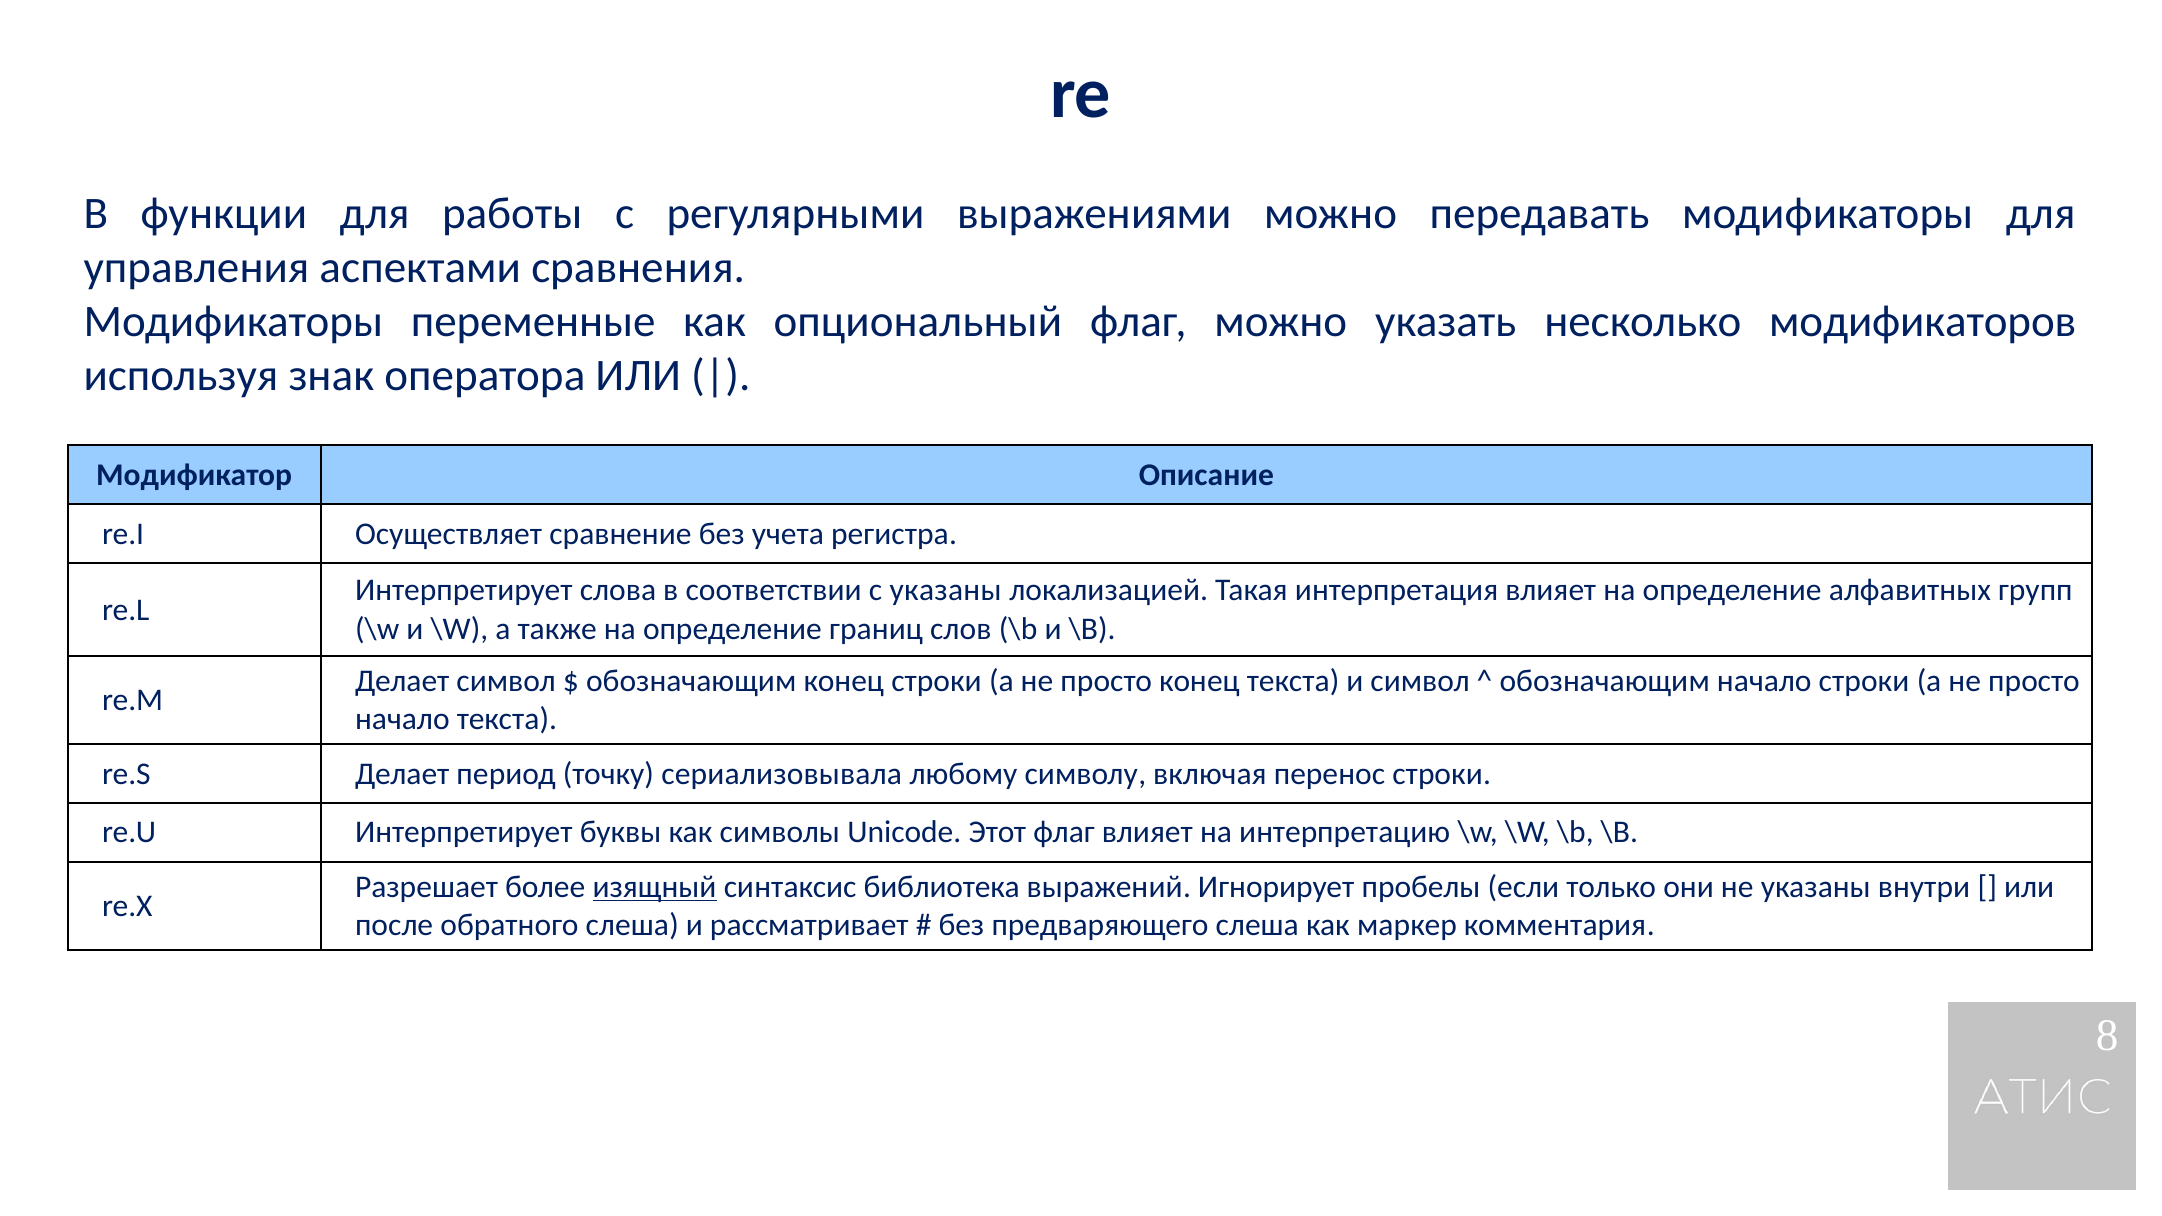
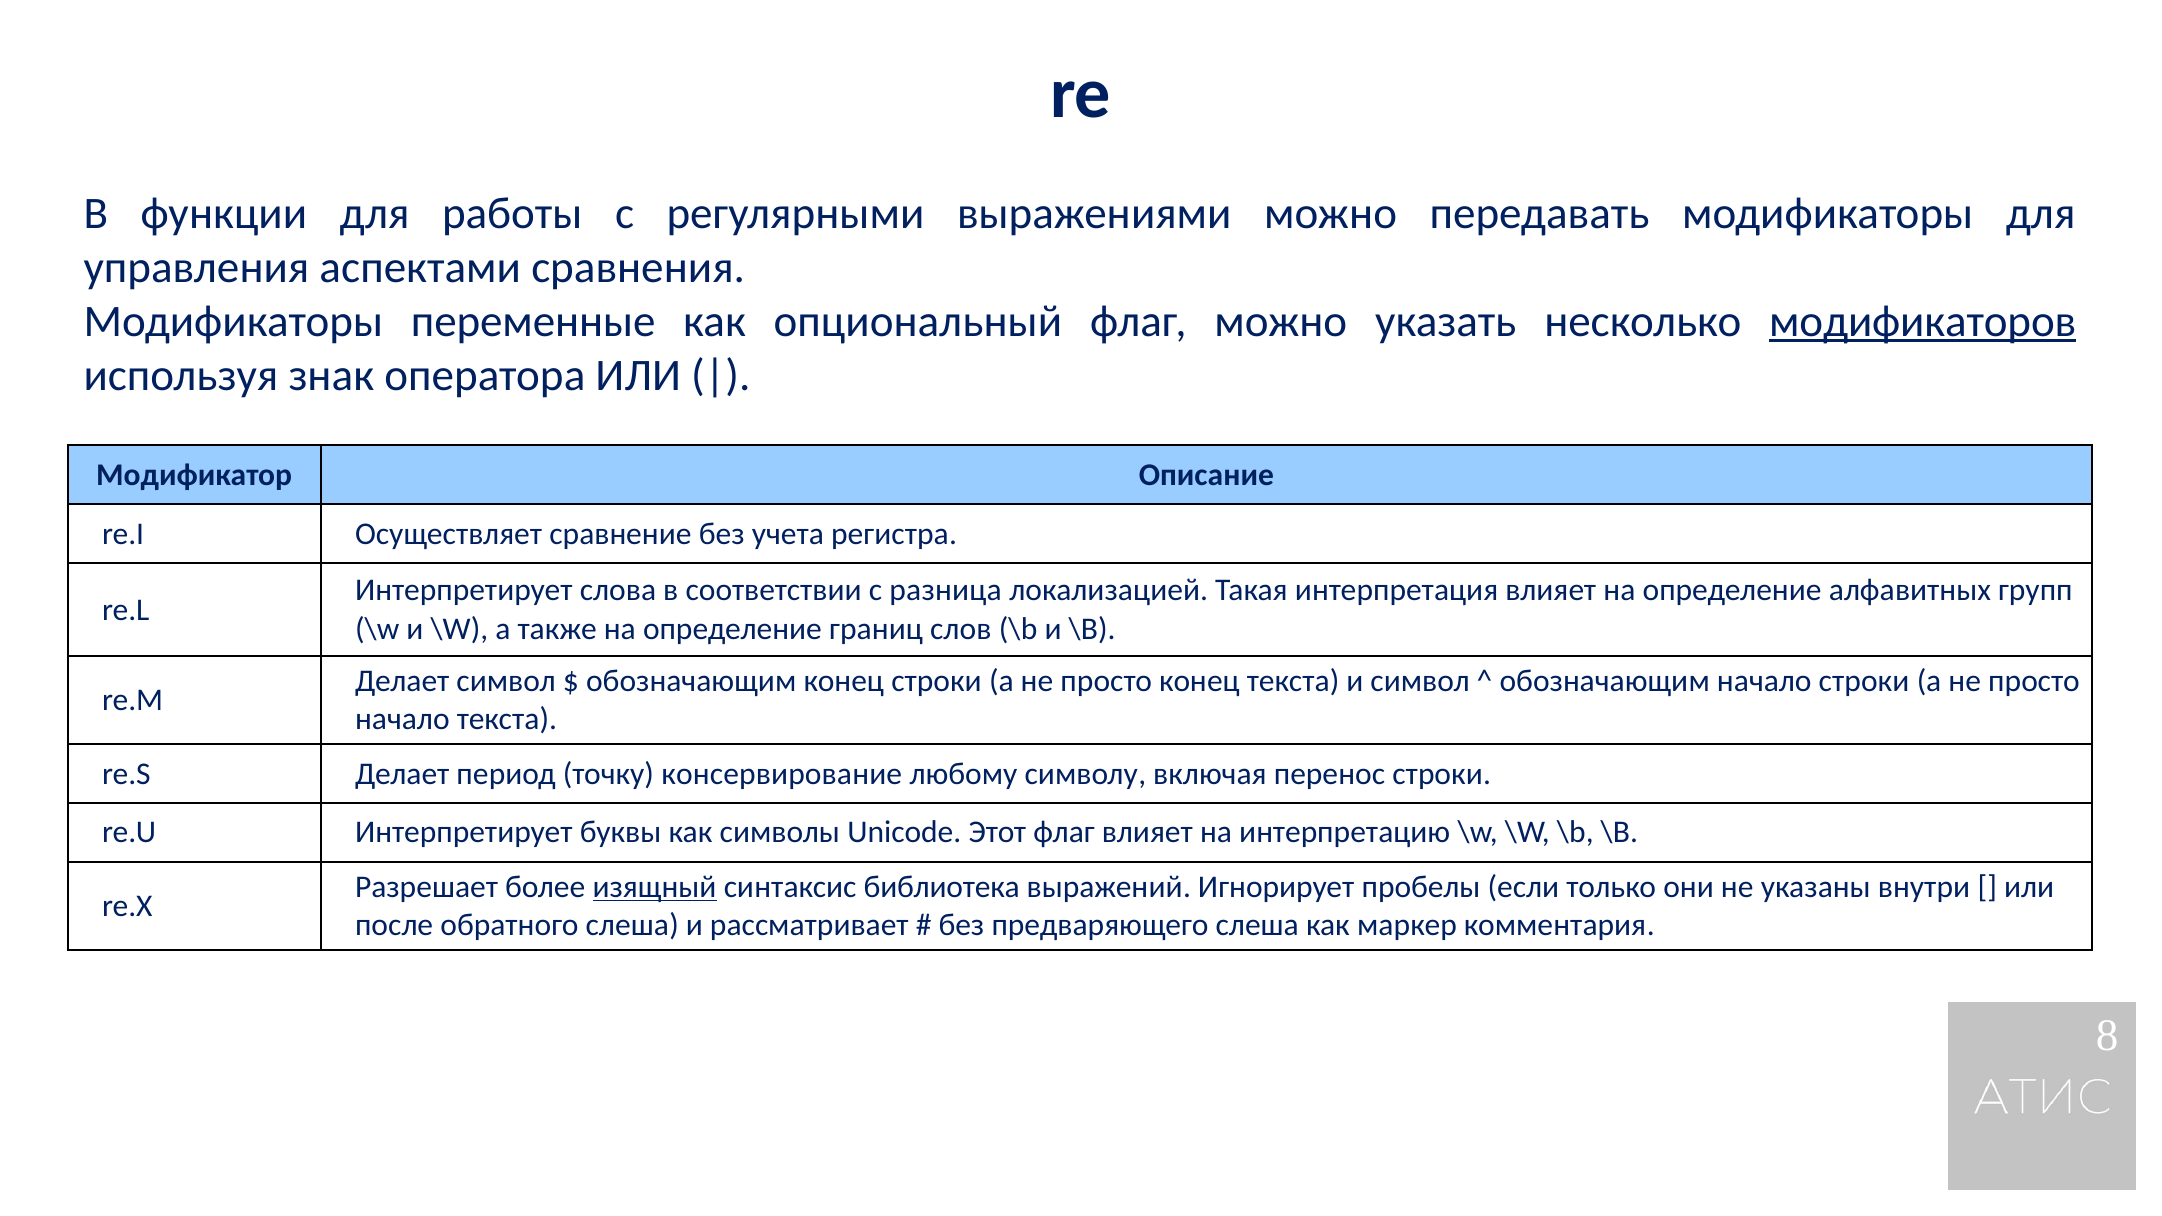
модификаторов underline: none -> present (1923, 321)
с указаны: указаны -> разница (946, 591)
сериализовывала: сериализовывала -> консервирование (782, 774)
